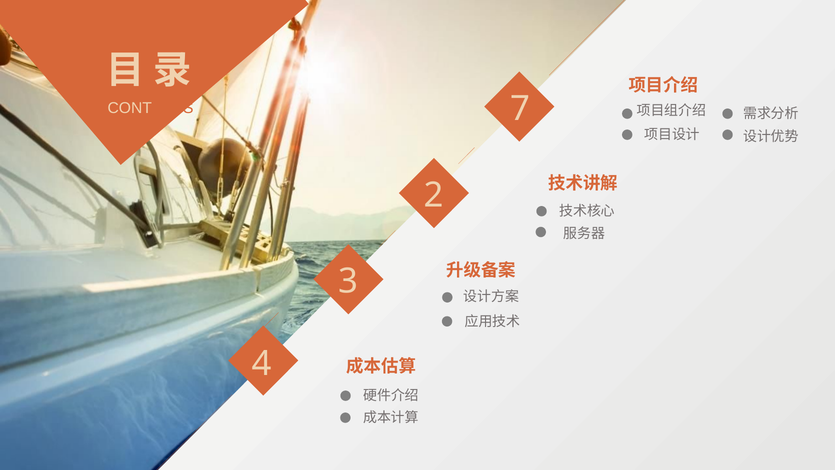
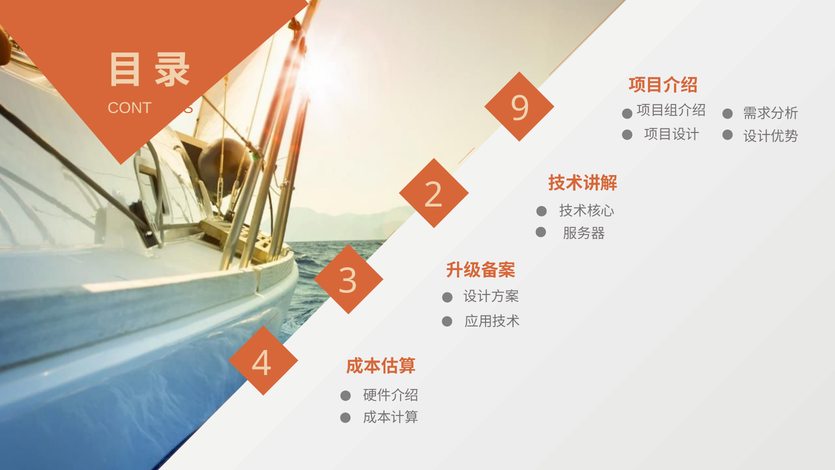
7: 7 -> 9 (520, 109)
